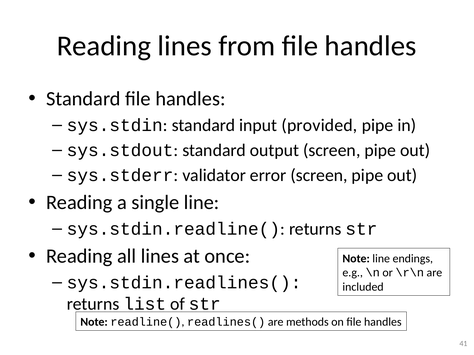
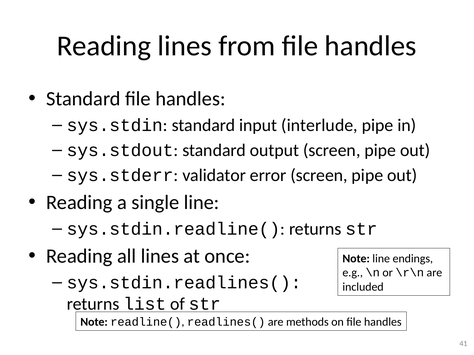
provided: provided -> interlude (320, 125)
